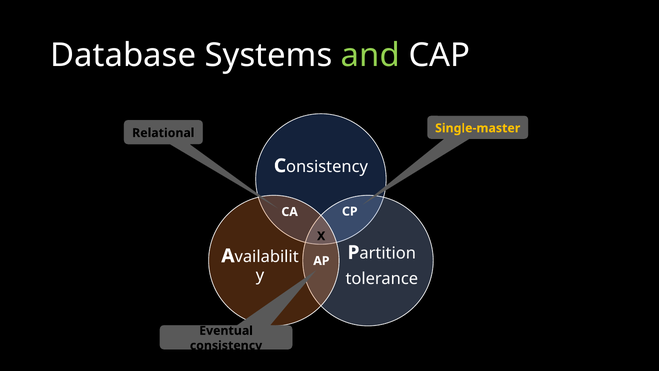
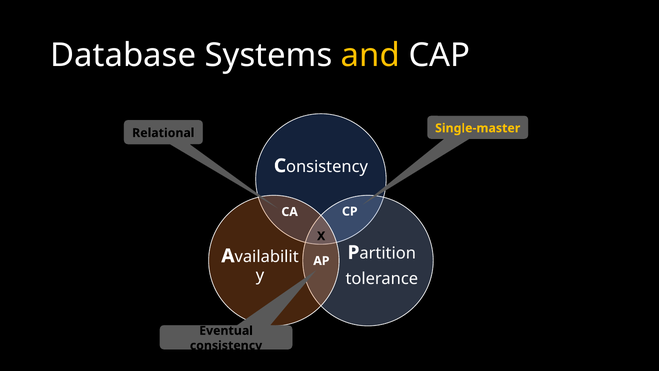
and colour: light green -> yellow (370, 55)
